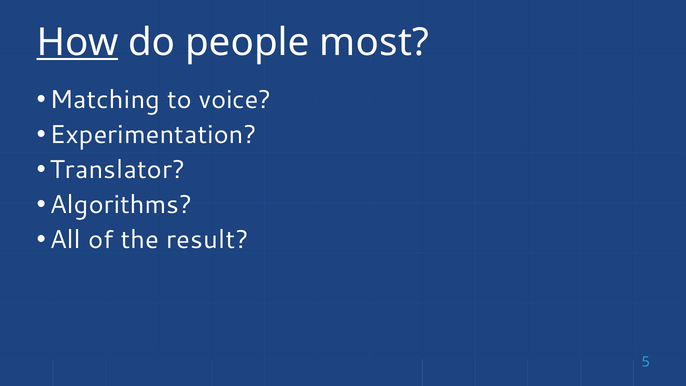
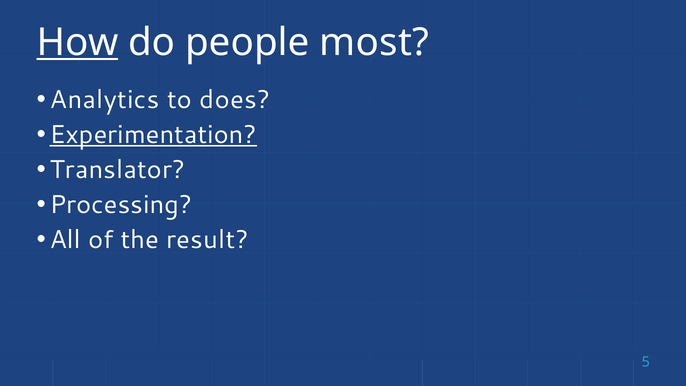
Matching: Matching -> Analytics (105, 100)
voice: voice -> does (235, 100)
Experimentation underline: none -> present (153, 135)
Algorithms: Algorithms -> Processing (121, 205)
